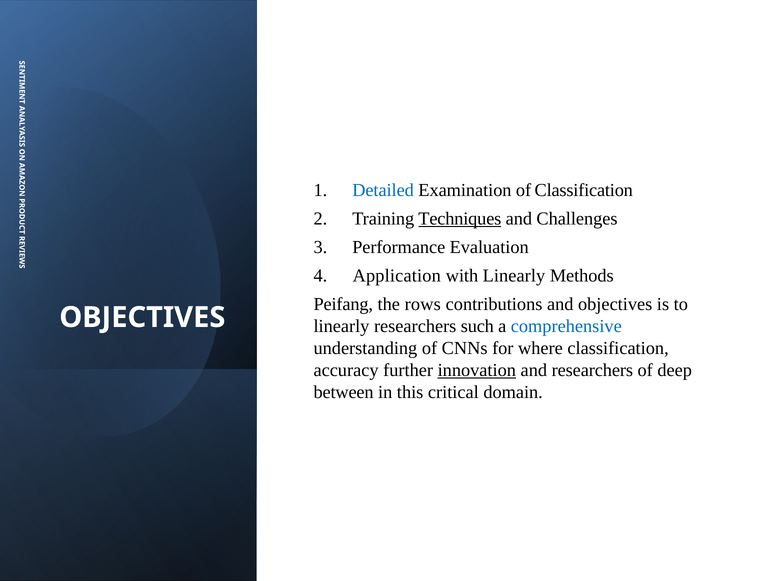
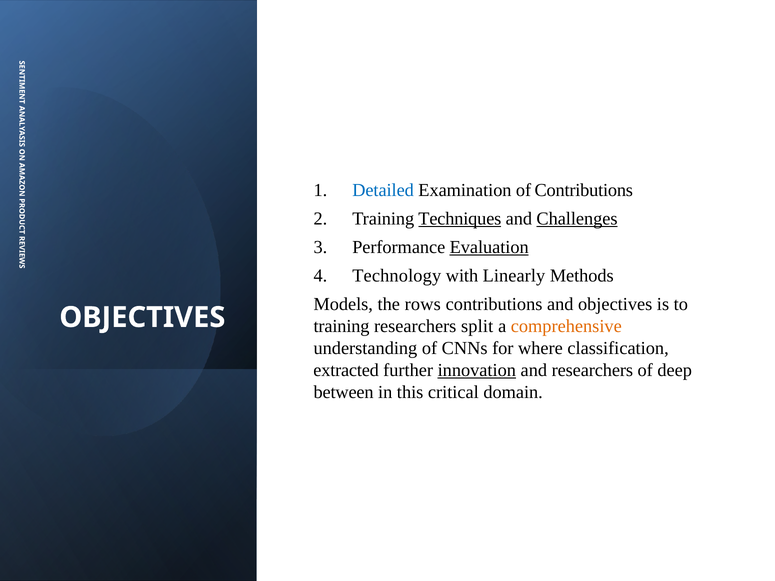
of Classification: Classification -> Contributions (584, 190)
Challenges underline: none -> present (577, 219)
Evaluation underline: none -> present (489, 247)
Application: Application -> Technology (397, 276)
Peifang: Peifang -> Models (343, 304)
linearly: linearly -> training (342, 326)
such: such -> split (477, 326)
comprehensive colour: blue -> orange (566, 326)
accuracy: accuracy -> extracted (346, 370)
